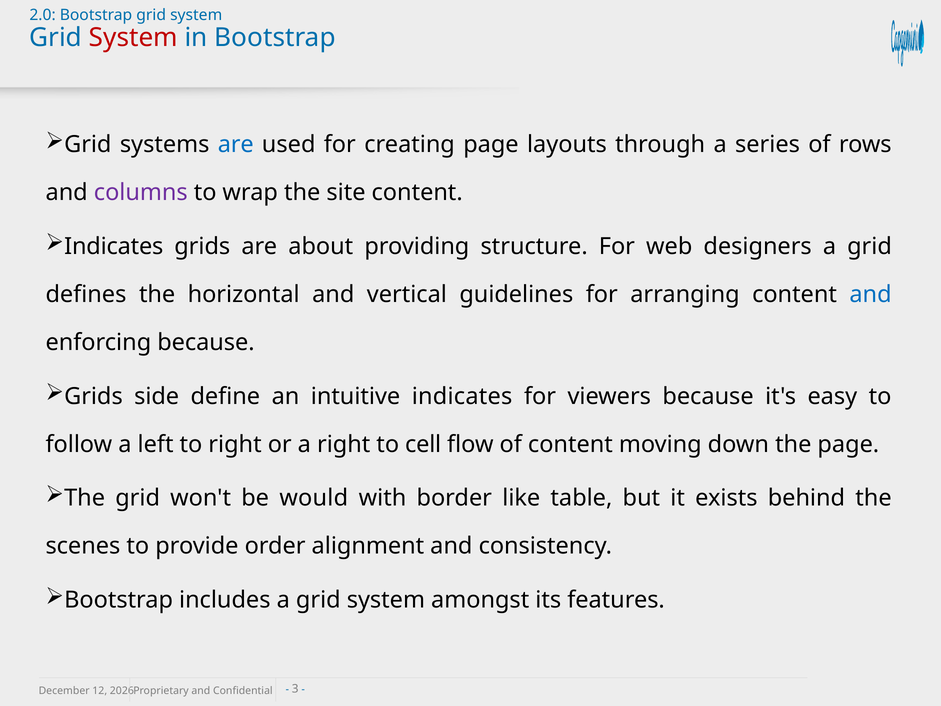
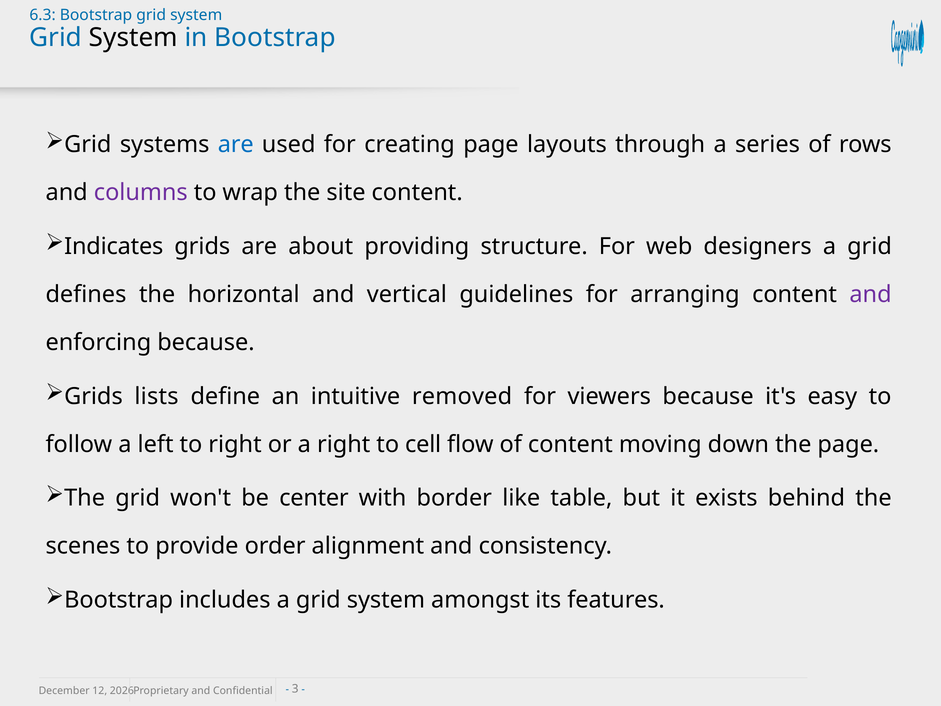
2.0: 2.0 -> 6.3 (43, 15)
System colour: red -> black (133, 37)
and colour: blue -> purple (871, 294)
side: side -> lists (156, 396)
intuitive indicates: indicates -> removed (462, 396)
would: would -> center (314, 498)
